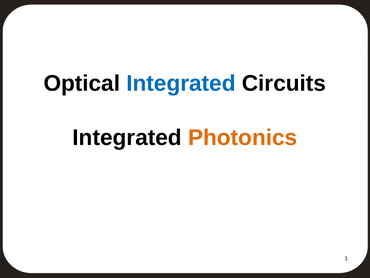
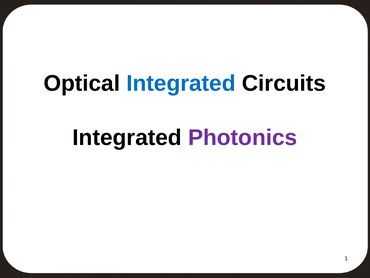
Photonics colour: orange -> purple (243, 137)
